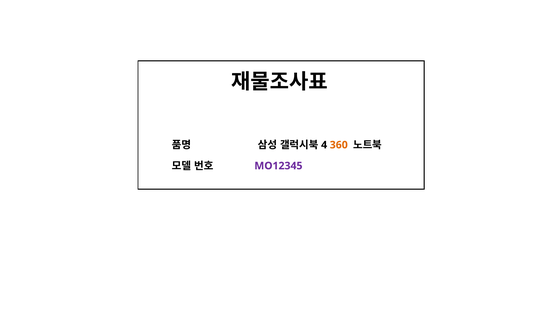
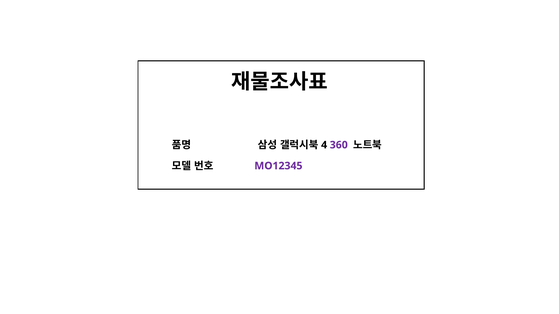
360 colour: orange -> purple (339, 145)
